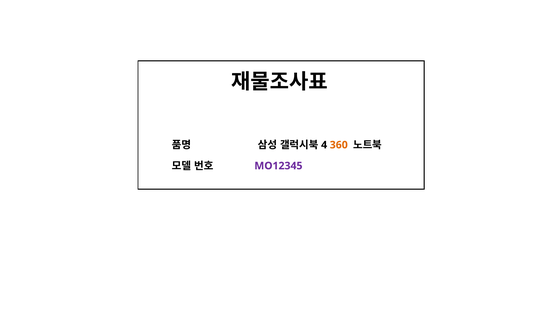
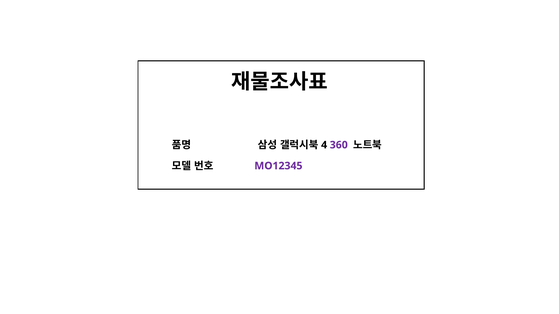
360 colour: orange -> purple (339, 145)
